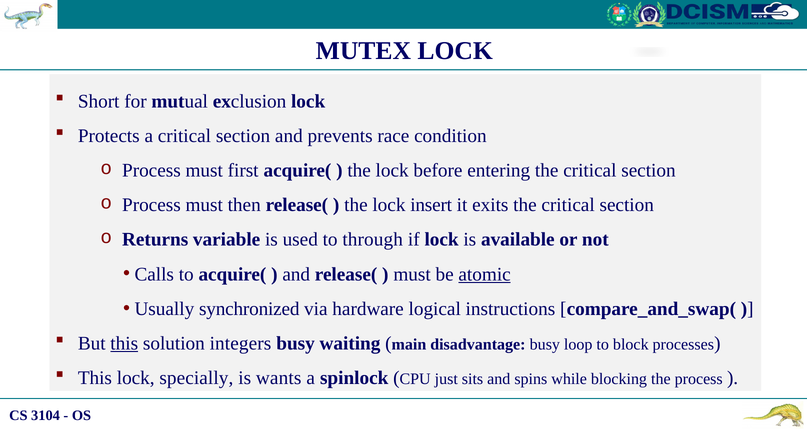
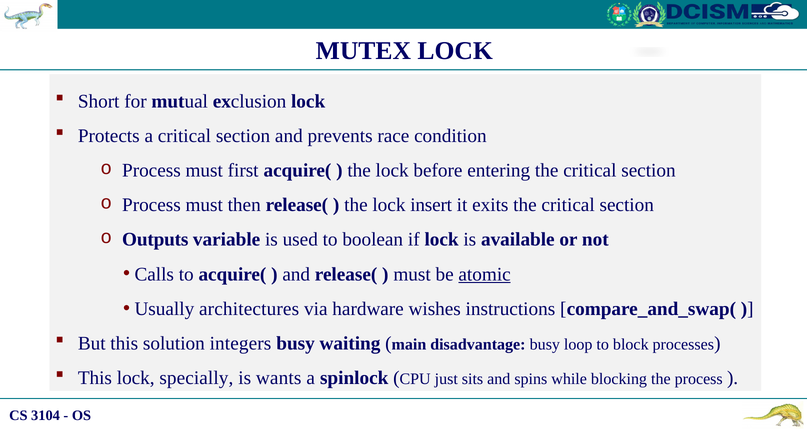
Returns: Returns -> Outputs (155, 240)
through: through -> boolean (373, 240)
synchronized: synchronized -> architectures (249, 309)
logical: logical -> wishes (435, 309)
this underline: present -> none (124, 344)
